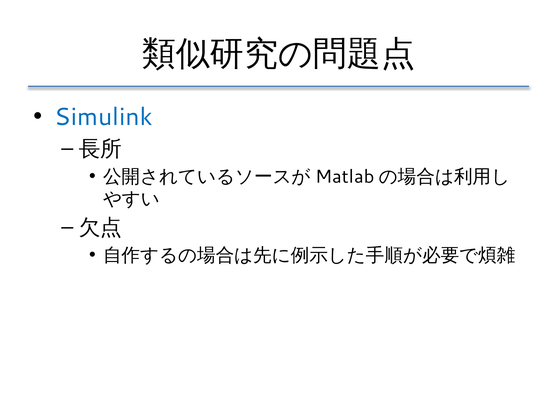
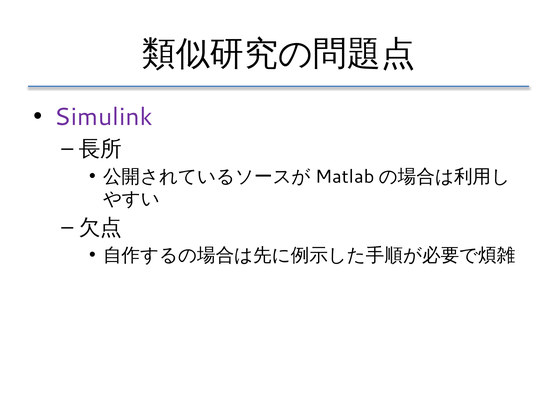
Simulink colour: blue -> purple (103, 117)
